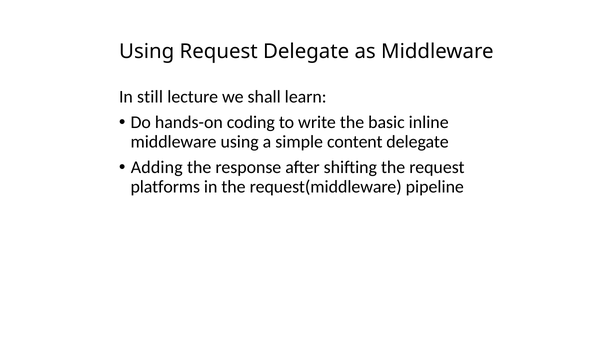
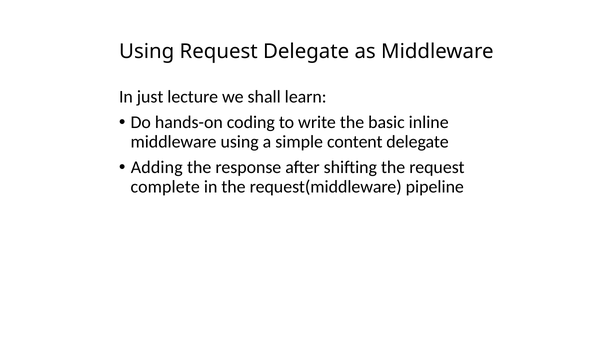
still: still -> just (150, 97)
platforms: platforms -> complete (165, 187)
